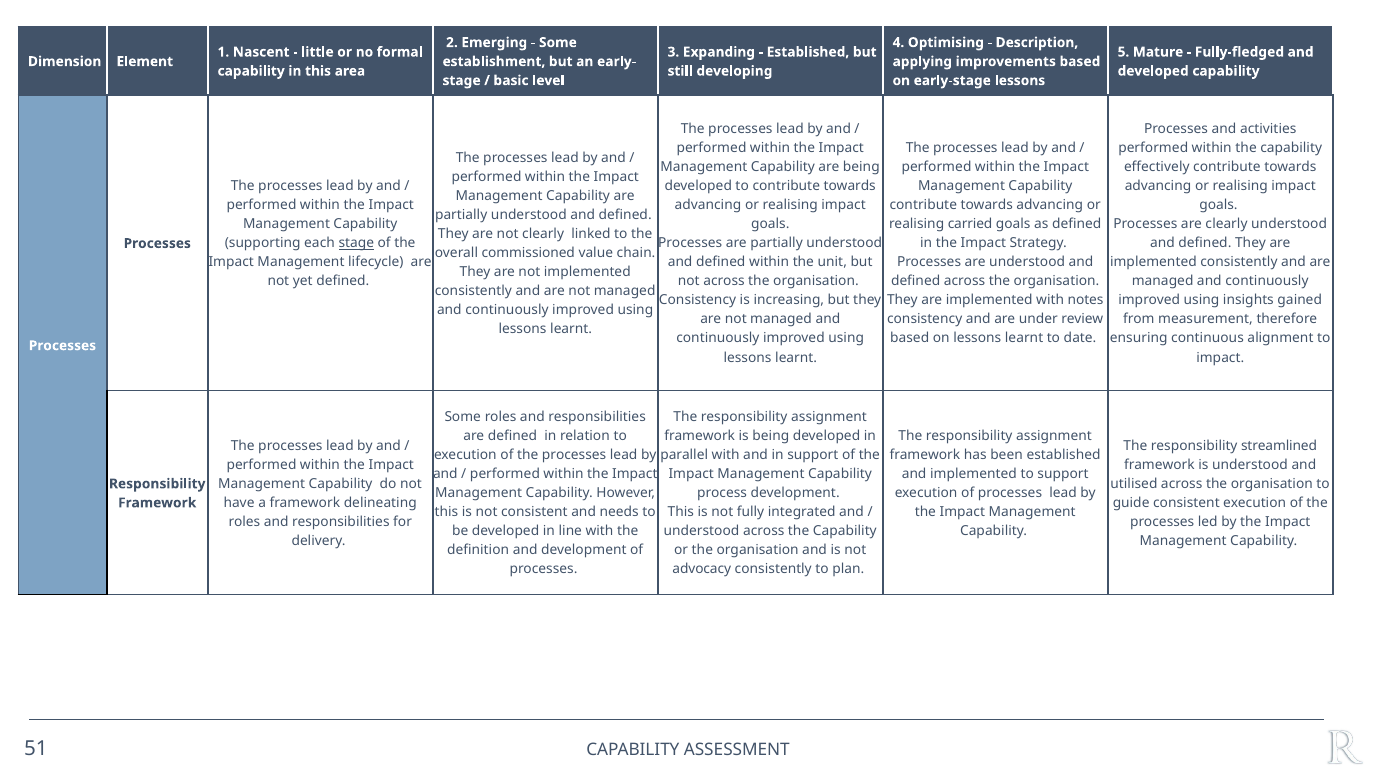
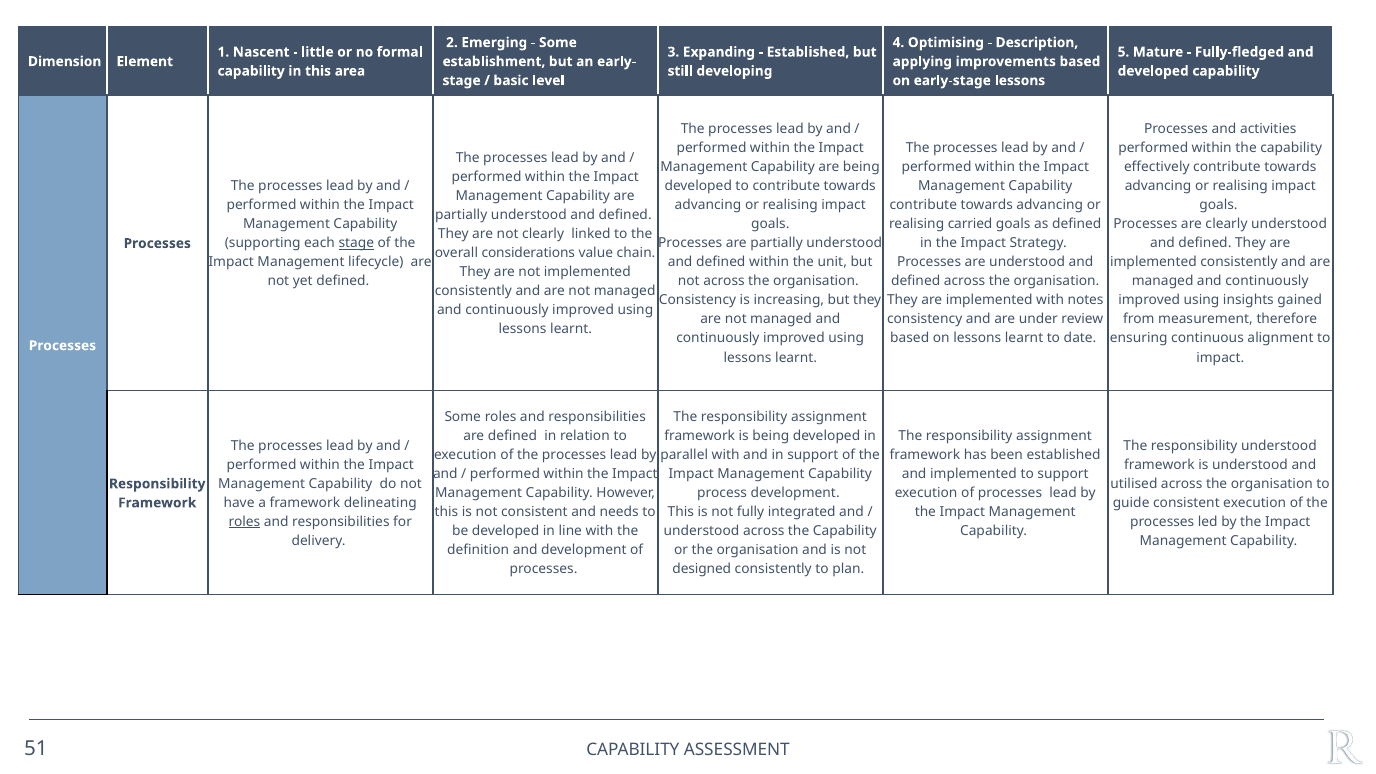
commissioned: commissioned -> considerations (528, 253)
responsibility streamlined: streamlined -> understood (1279, 446)
roles underline: none -> present (244, 522)
advocacy: advocacy -> designed (702, 569)
